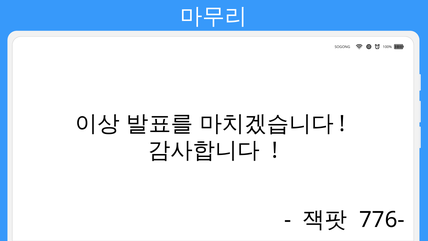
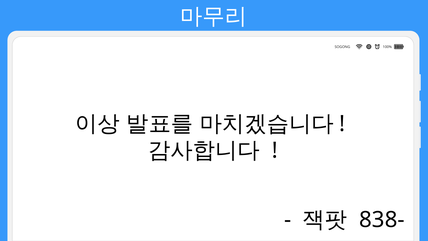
776-: 776- -> 838- (382, 220)
